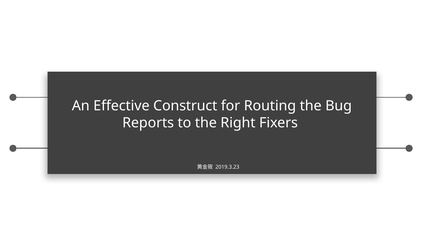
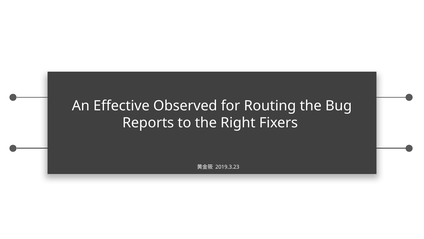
Construct: Construct -> Observed (185, 106)
